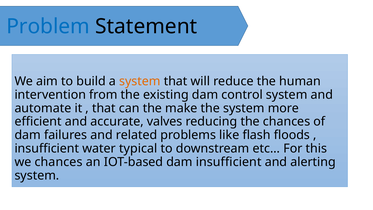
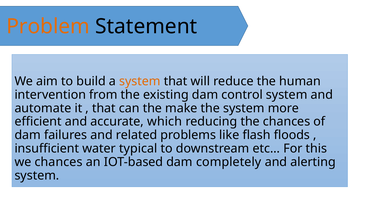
Problem colour: blue -> orange (48, 26)
valves: valves -> which (165, 122)
dam insufficient: insufficient -> completely (229, 162)
